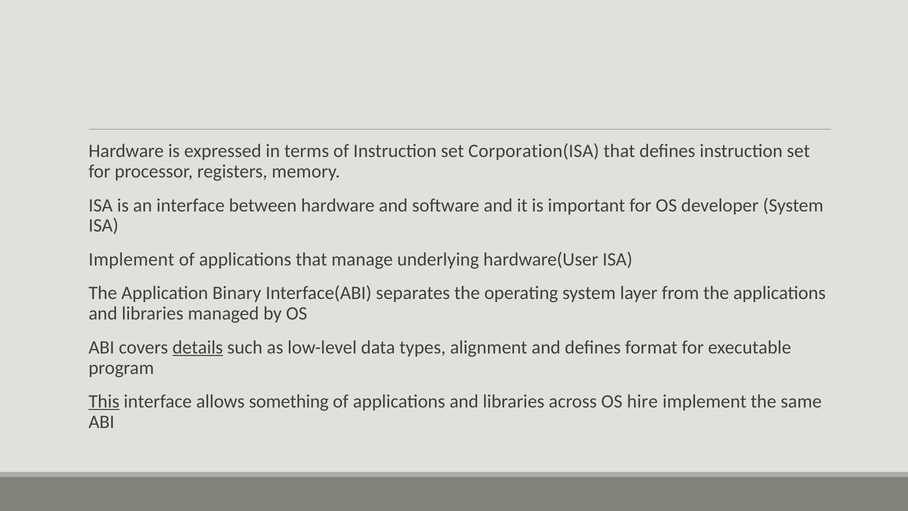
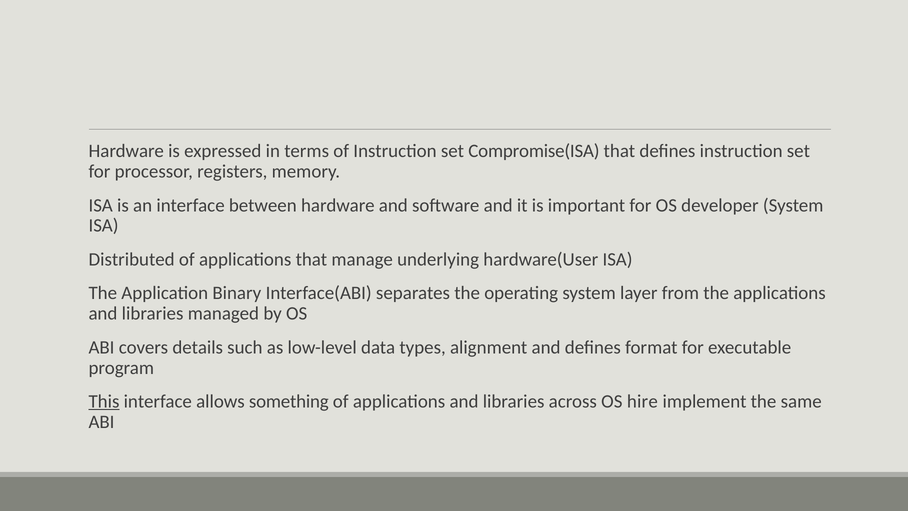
Corporation(ISA: Corporation(ISA -> Compromise(ISA (534, 151)
Implement: Implement -> Distributed (132, 259)
details underline: present -> none (198, 347)
